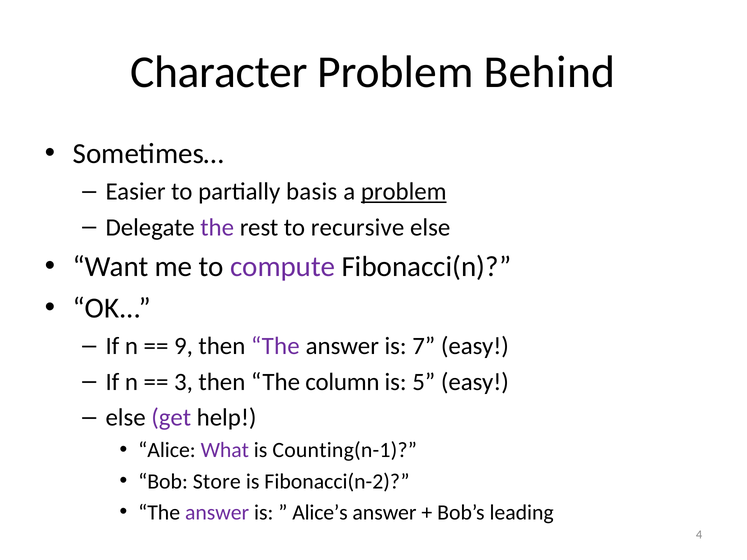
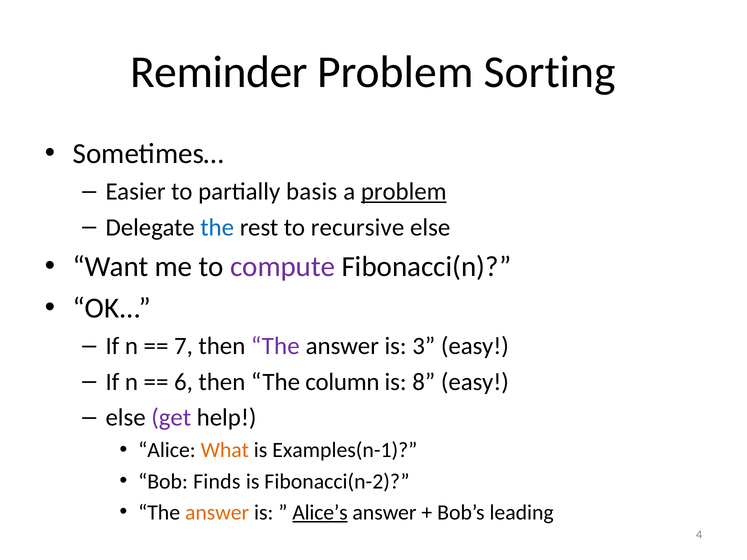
Character: Character -> Reminder (219, 72)
Behind: Behind -> Sorting (550, 72)
the colour: purple -> blue (217, 228)
9: 9 -> 7 (183, 346)
7: 7 -> 3 (424, 346)
3: 3 -> 6 (183, 382)
5: 5 -> 8 (424, 382)
What colour: purple -> orange (225, 450)
Counting(n-1: Counting(n-1 -> Examples(n-1 (345, 450)
Store: Store -> Finds (217, 482)
answer colour: purple -> orange (217, 513)
Alice’s underline: none -> present (320, 513)
